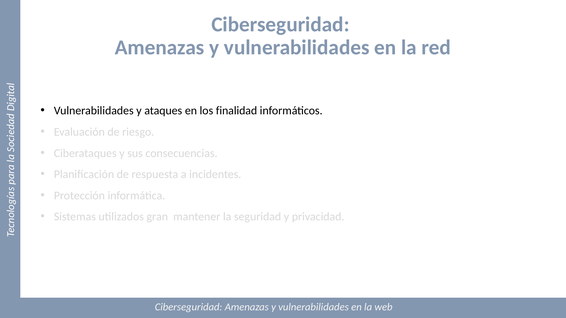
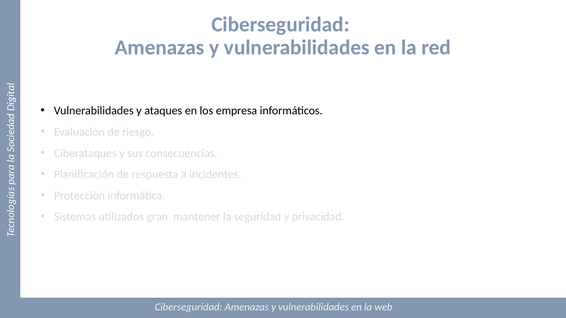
finalidad: finalidad -> empresa (237, 111)
